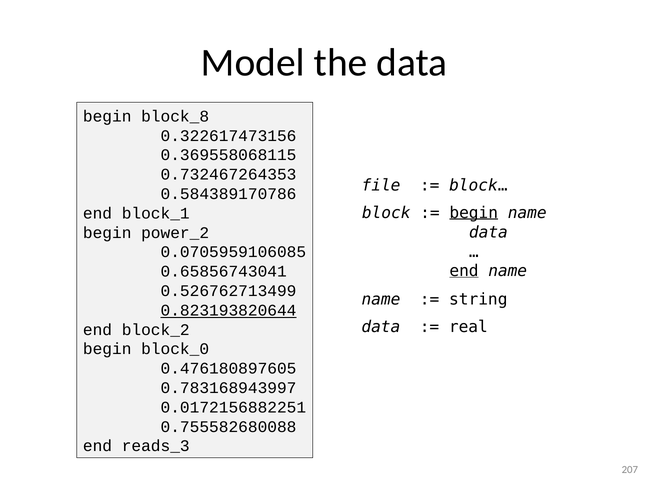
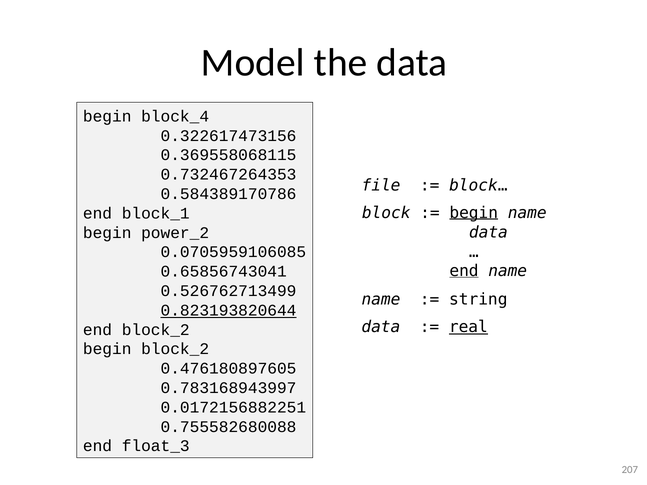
block_8: block_8 -> block_4 (175, 116)
real underline: none -> present (468, 327)
begin block_0: block_0 -> block_2 (175, 349)
reads_3: reads_3 -> float_3 (156, 446)
